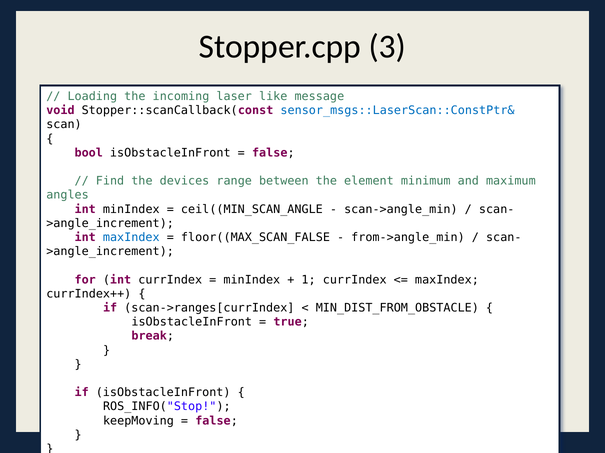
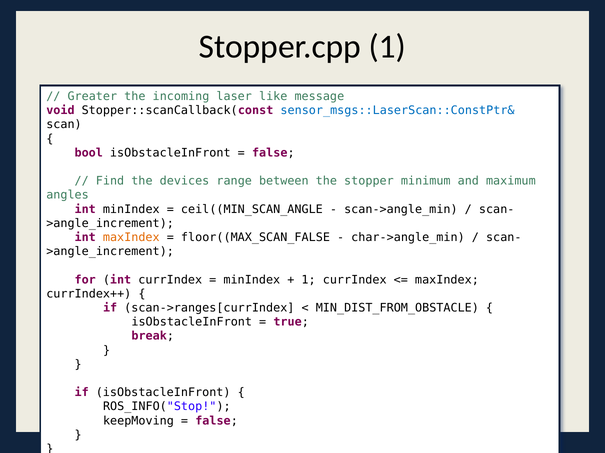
Stopper.cpp 3: 3 -> 1 (387, 47)
Loading: Loading -> Greater (92, 97)
element: element -> stopper (369, 181)
maxIndex colour: blue -> orange (131, 238)
from->angle_min: from->angle_min -> char->angle_min (408, 238)
